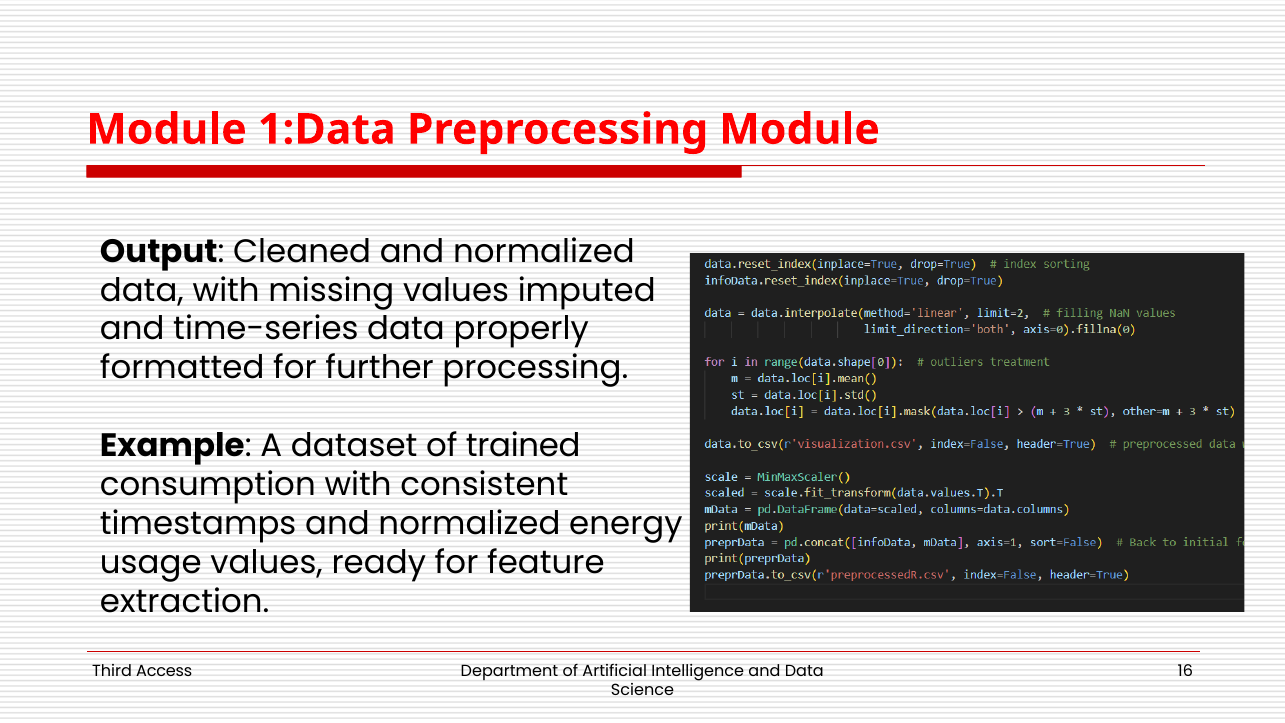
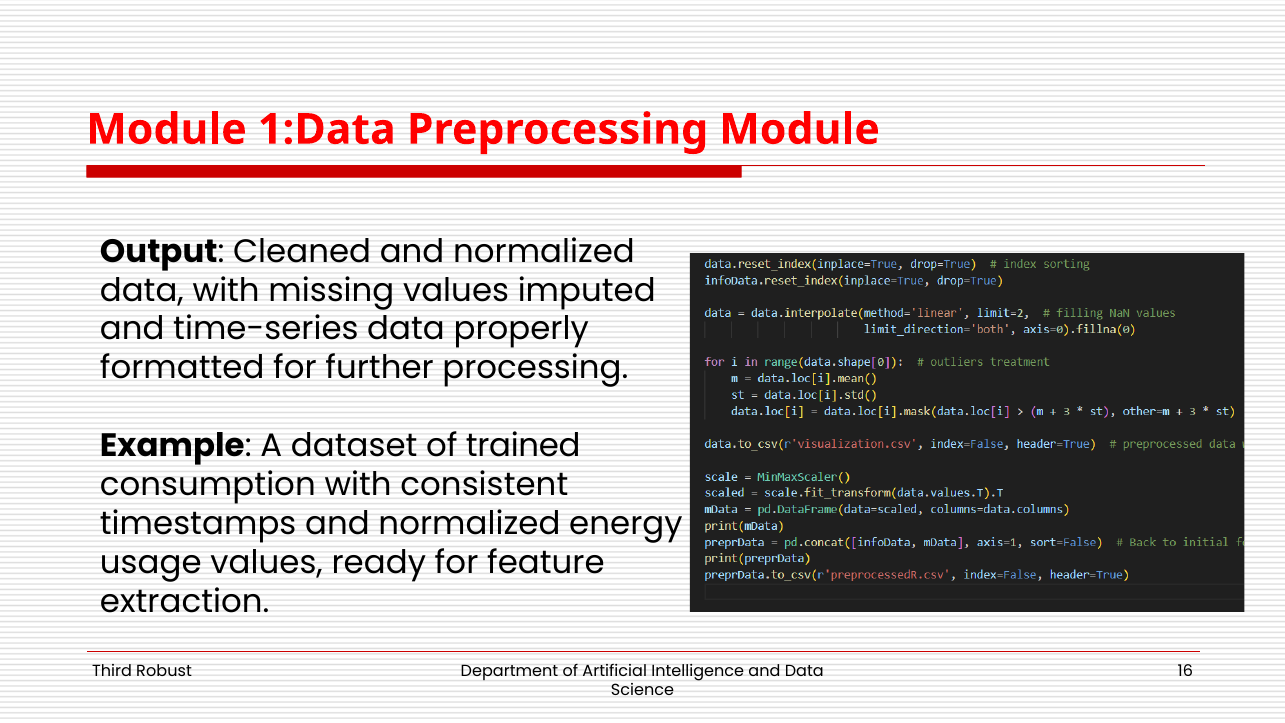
Access: Access -> Robust (164, 671)
